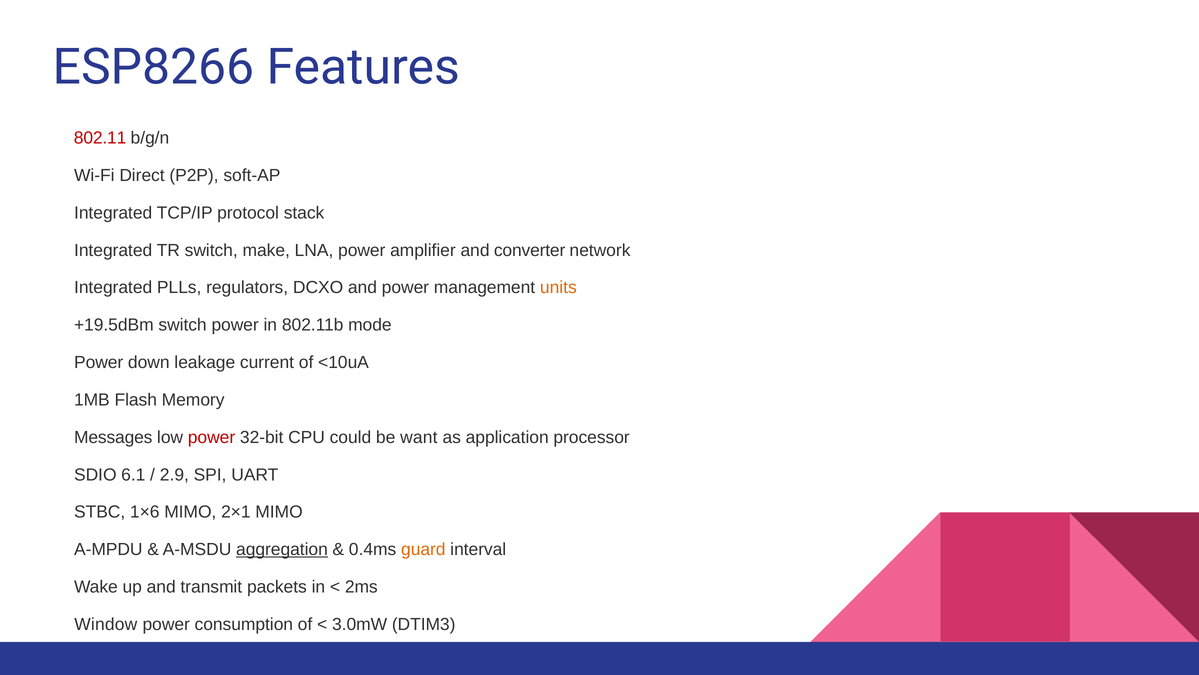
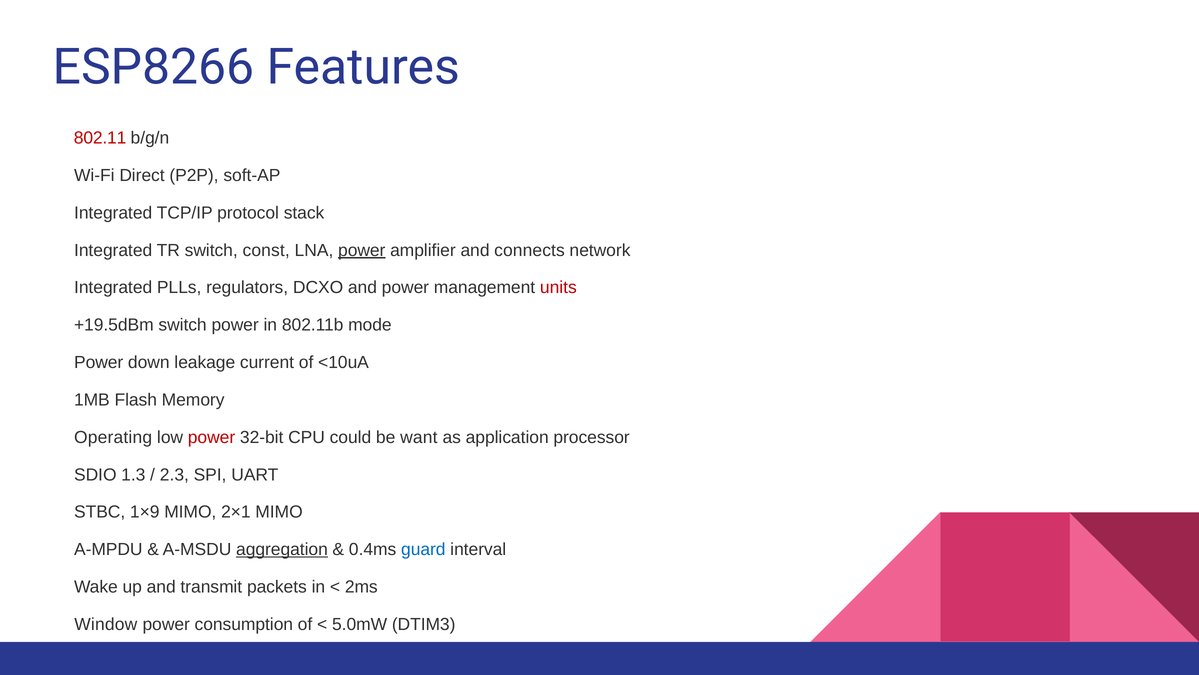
make: make -> const (266, 250)
power underline: none -> present (362, 250)
converter: converter -> connects (529, 250)
units colour: orange -> red (558, 287)
Messages: Messages -> Operating (113, 437)
6.1: 6.1 -> 1.3 (133, 474)
2.9: 2.9 -> 2.3 (174, 474)
1×6: 1×6 -> 1×9 (145, 512)
guard colour: orange -> blue (423, 549)
3.0mW: 3.0mW -> 5.0mW (360, 624)
